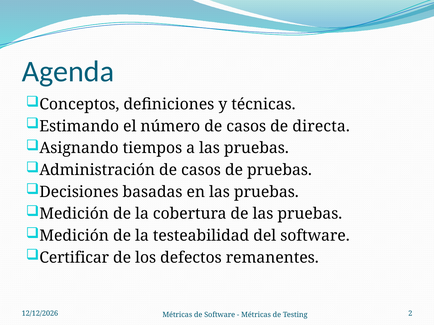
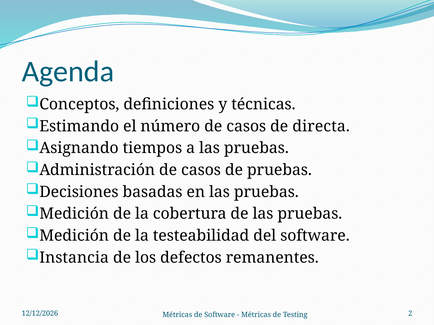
Certificar: Certificar -> Instancia (74, 258)
